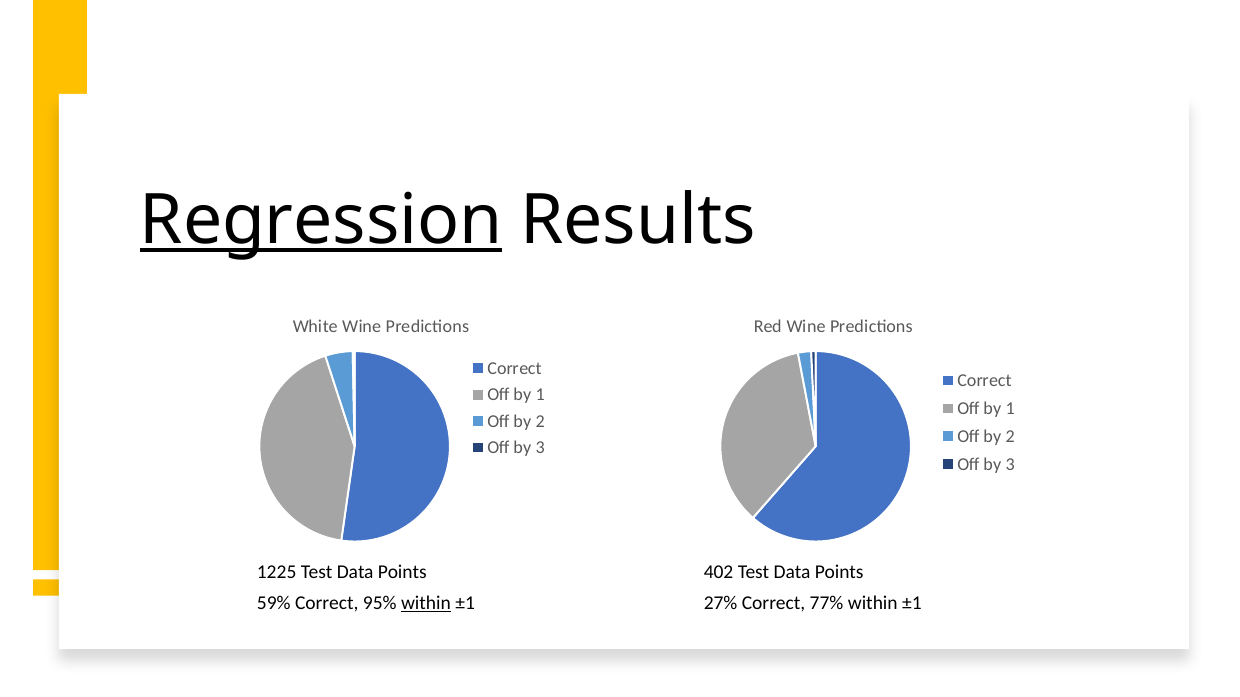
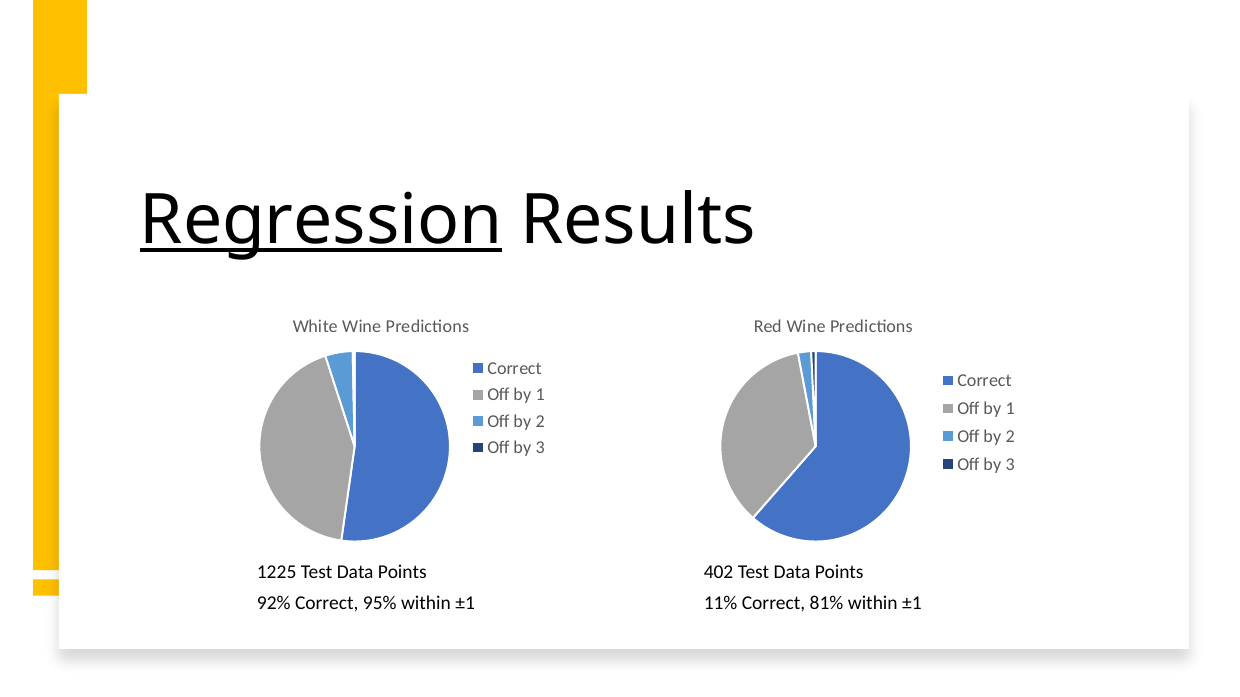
59%: 59% -> 92% (274, 604)
within underline: present -> none (426, 604)
27%: 27% -> 11% (721, 604)
77%: 77% -> 81% (827, 604)
